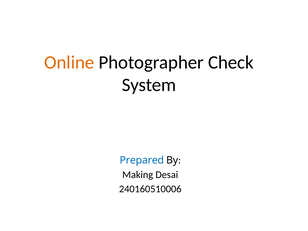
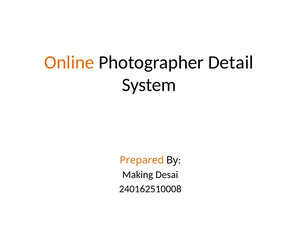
Check: Check -> Detail (231, 62)
Prepared colour: blue -> orange (142, 160)
240160510006: 240160510006 -> 240162510008 (150, 189)
